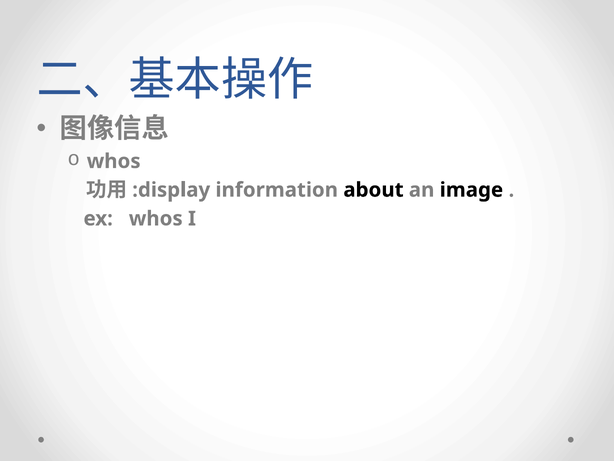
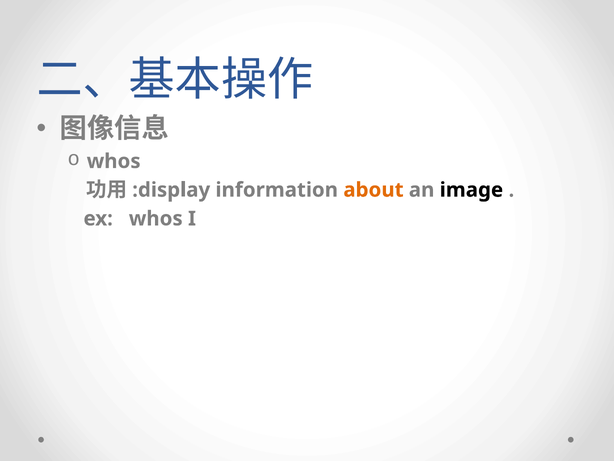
about colour: black -> orange (373, 190)
